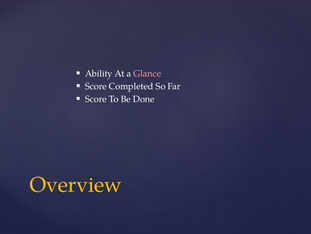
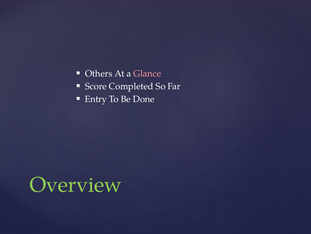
Ability: Ability -> Others (99, 73)
Score: Score -> Entry (96, 99)
Overview colour: yellow -> light green (76, 184)
